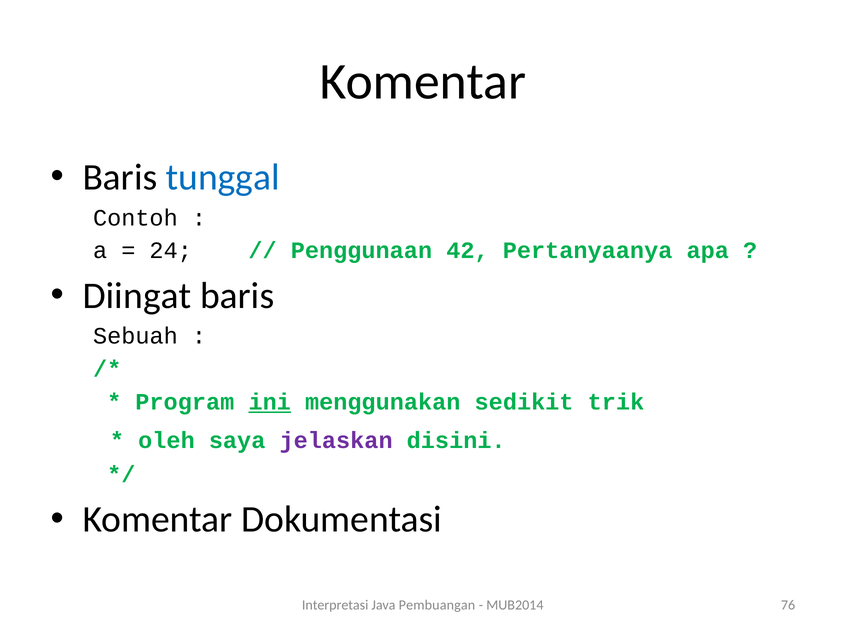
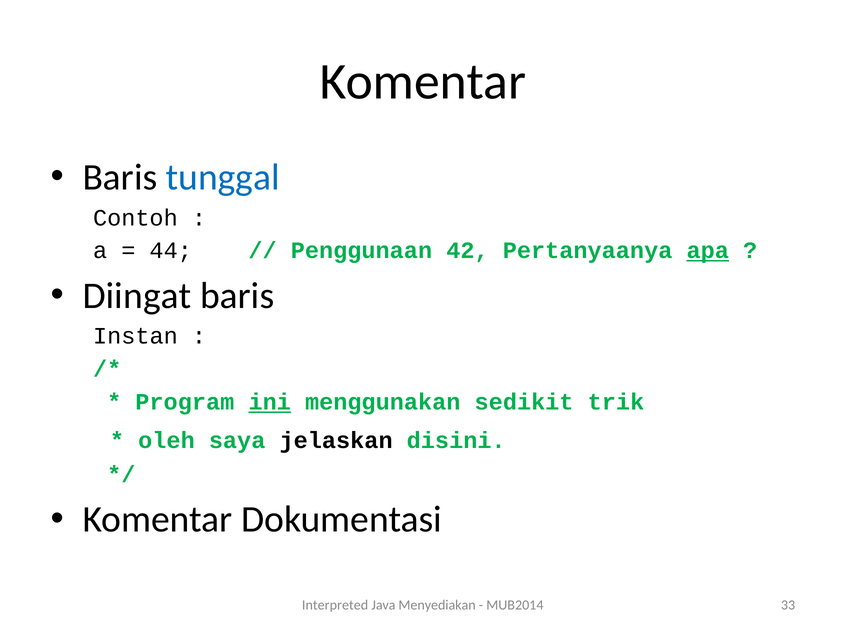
24: 24 -> 44 (171, 251)
apa underline: none -> present (708, 251)
Sebuah: Sebuah -> Instan (135, 337)
jelaskan colour: purple -> black (336, 441)
Interpretasi: Interpretasi -> Interpreted (335, 606)
Pembuangan: Pembuangan -> Menyediakan (437, 606)
76: 76 -> 33 (788, 606)
